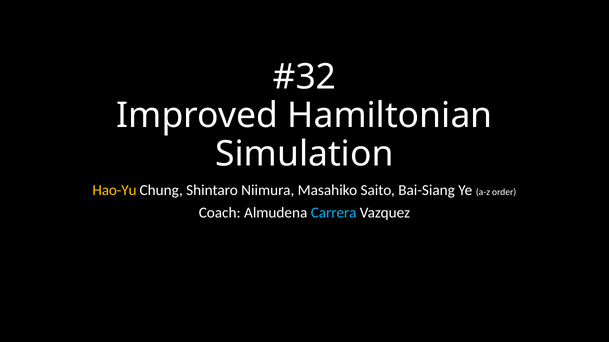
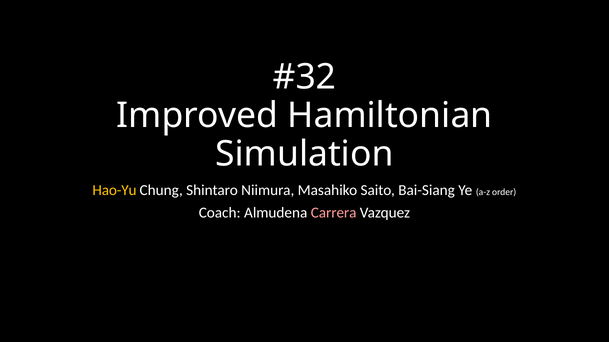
Carrera colour: light blue -> pink (334, 213)
